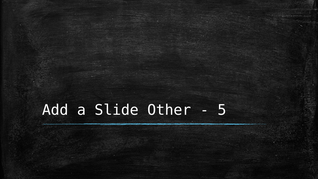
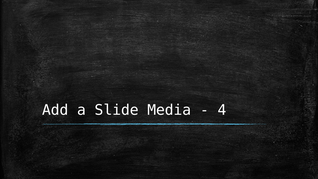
Other: Other -> Media (169, 110)
5: 5 -> 4 (222, 110)
